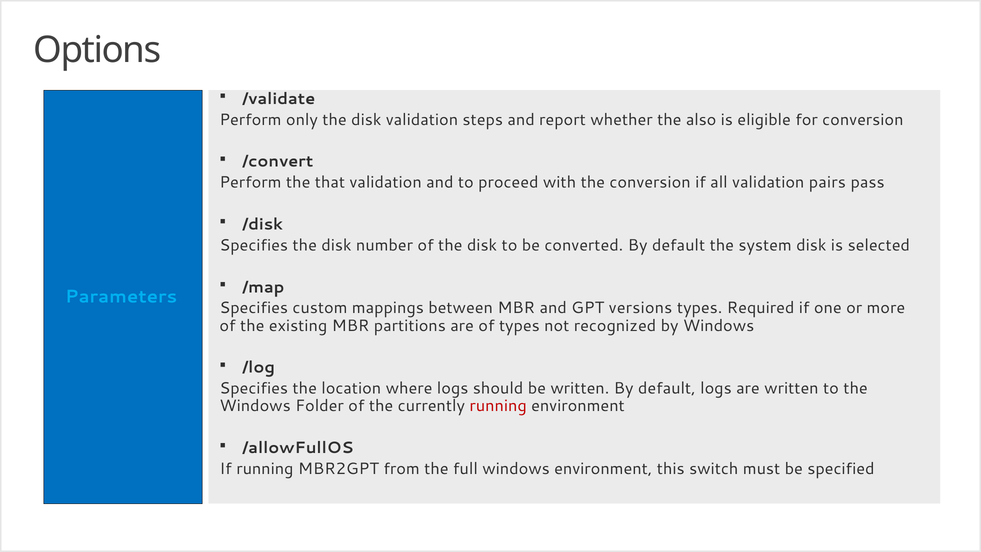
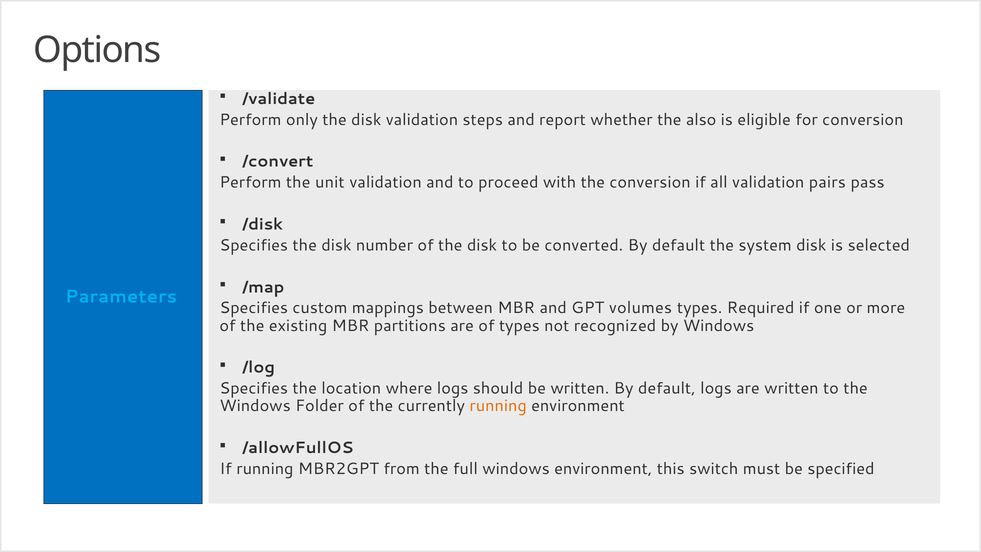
that: that -> unit (330, 182)
versions: versions -> volumes (641, 308)
running colour: red -> orange (498, 406)
